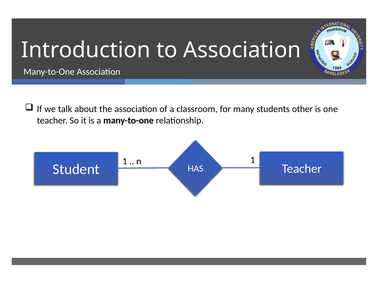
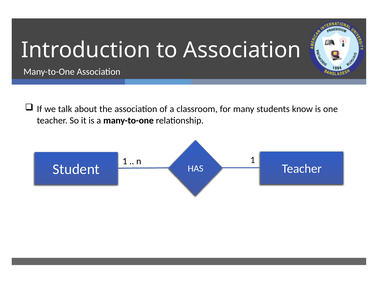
other: other -> know (302, 109)
